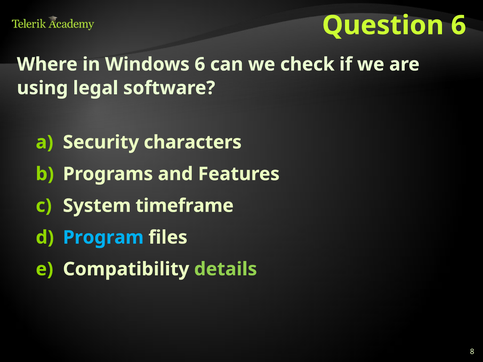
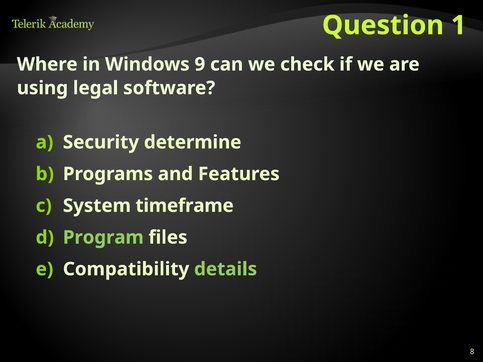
Question 6: 6 -> 1 (459, 25)
Windows 6: 6 -> 9 (200, 64)
characters: characters -> determine (193, 142)
Program colour: light blue -> light green (103, 238)
